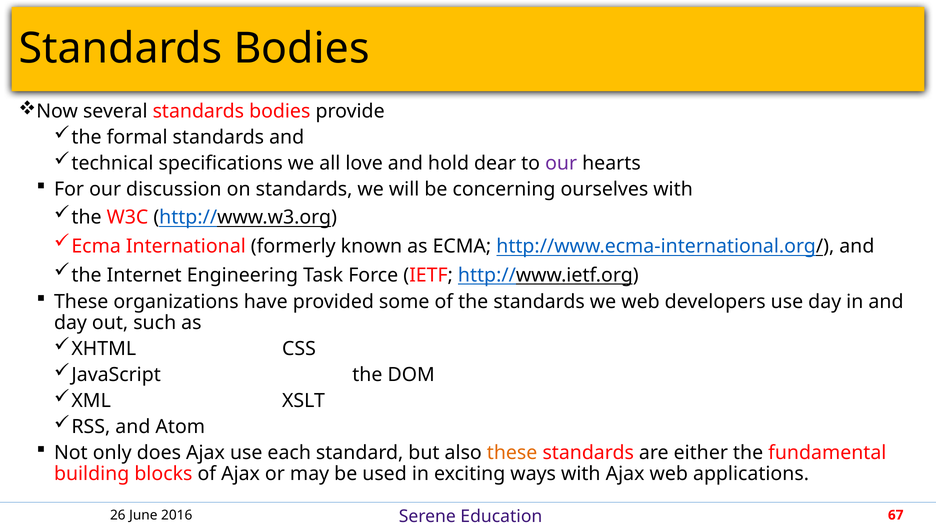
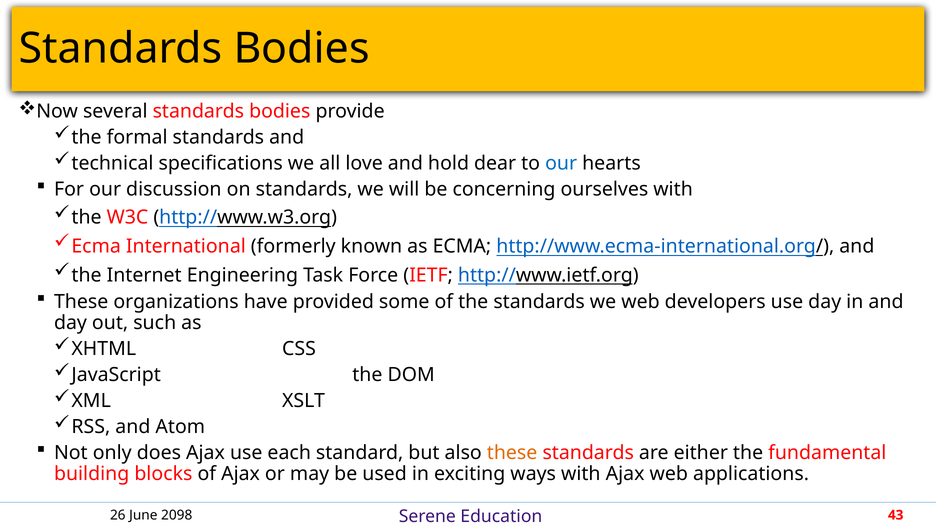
our colour: purple -> blue (561, 163)
2016: 2016 -> 2098 (177, 515)
67: 67 -> 43 (896, 515)
